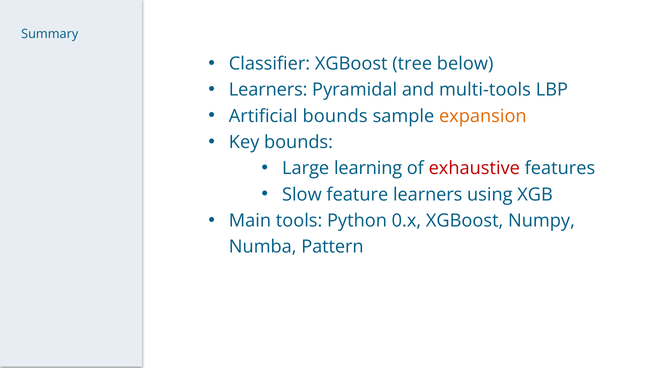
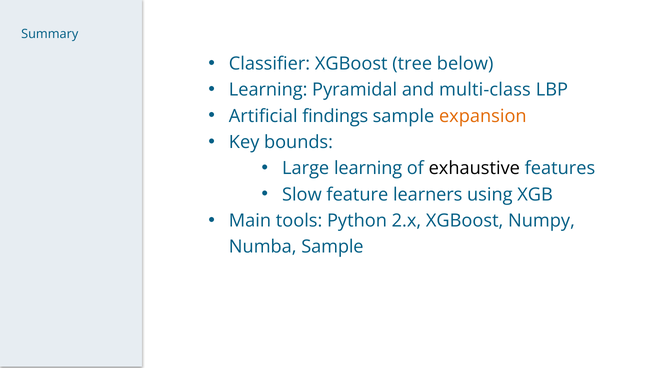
Learners: Learners -> Learning (268, 90)
multi-tools: multi-tools -> multi-class (485, 90)
Artificial bounds: bounds -> findings (335, 116)
exhaustive colour: red -> black (474, 169)
0.x: 0.x -> 2.x (406, 221)
Numba Pattern: Pattern -> Sample (332, 247)
